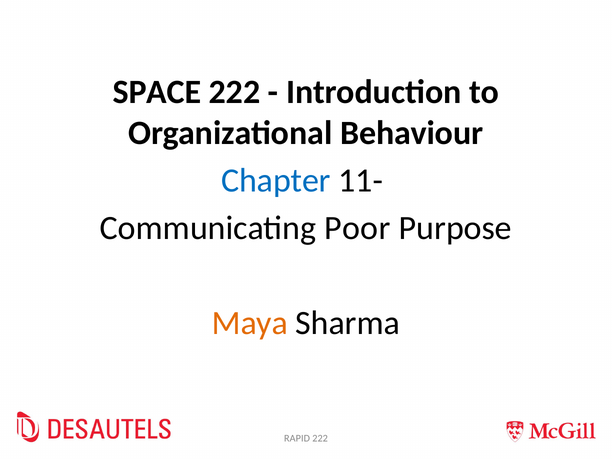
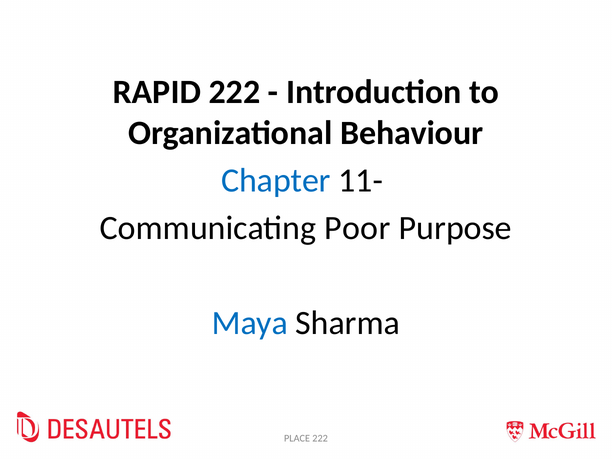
SPACE: SPACE -> RAPID (157, 92)
Maya colour: orange -> blue (250, 323)
RAPID: RAPID -> PLACE (297, 438)
